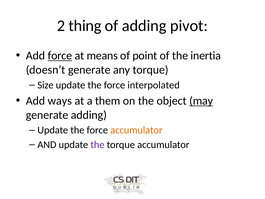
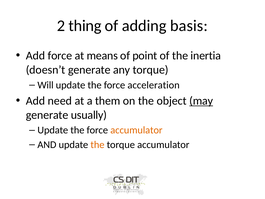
pivot: pivot -> basis (189, 26)
force underline: present -> none (60, 56)
Size: Size -> Will (45, 85)
interpolated: interpolated -> acceleration (154, 85)
ways: ways -> need (60, 101)
generate adding: adding -> usually (89, 115)
the colour: purple -> orange (97, 144)
